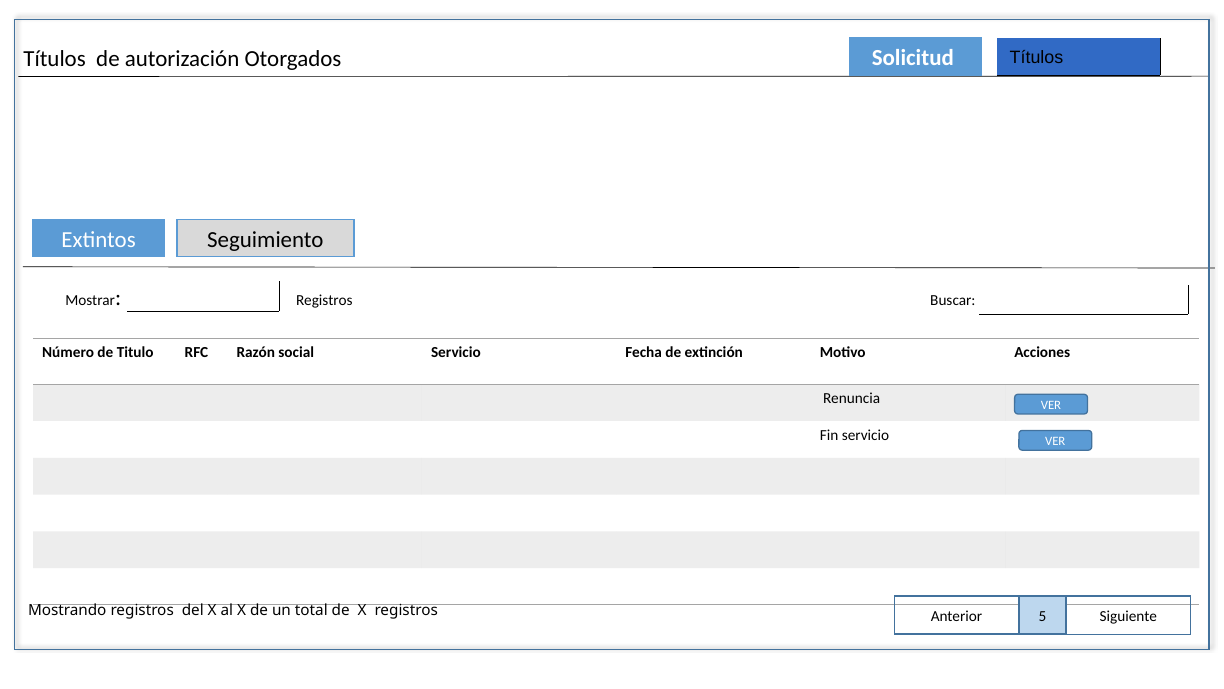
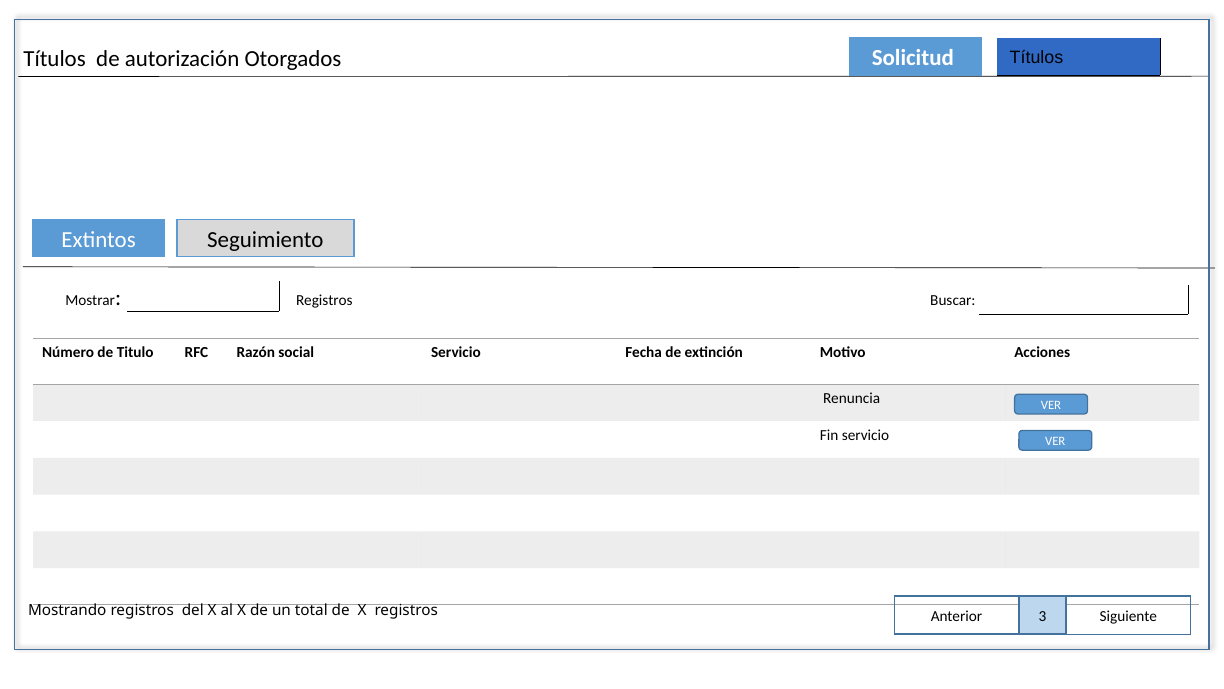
5: 5 -> 3 (1042, 616)
